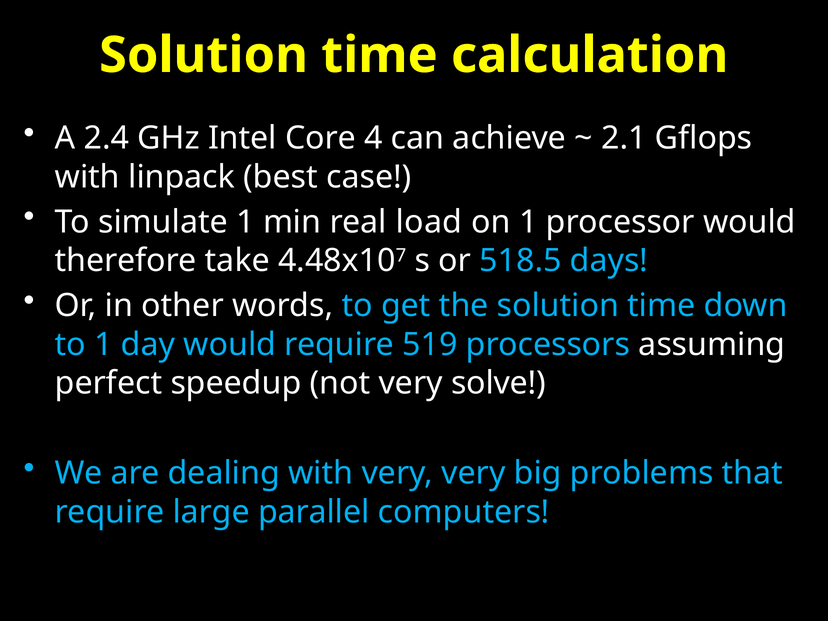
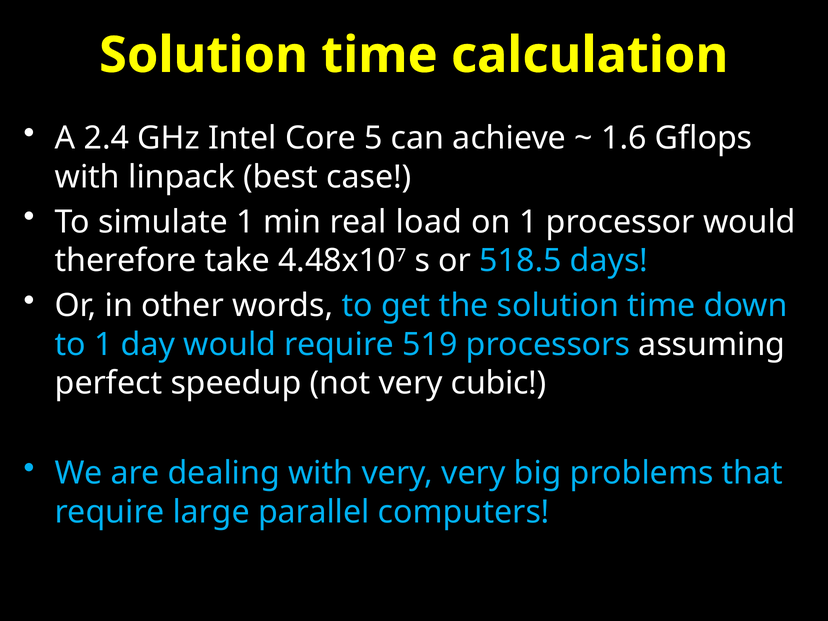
4: 4 -> 5 (373, 138)
2.1: 2.1 -> 1.6 (624, 138)
solve: solve -> cubic (499, 383)
